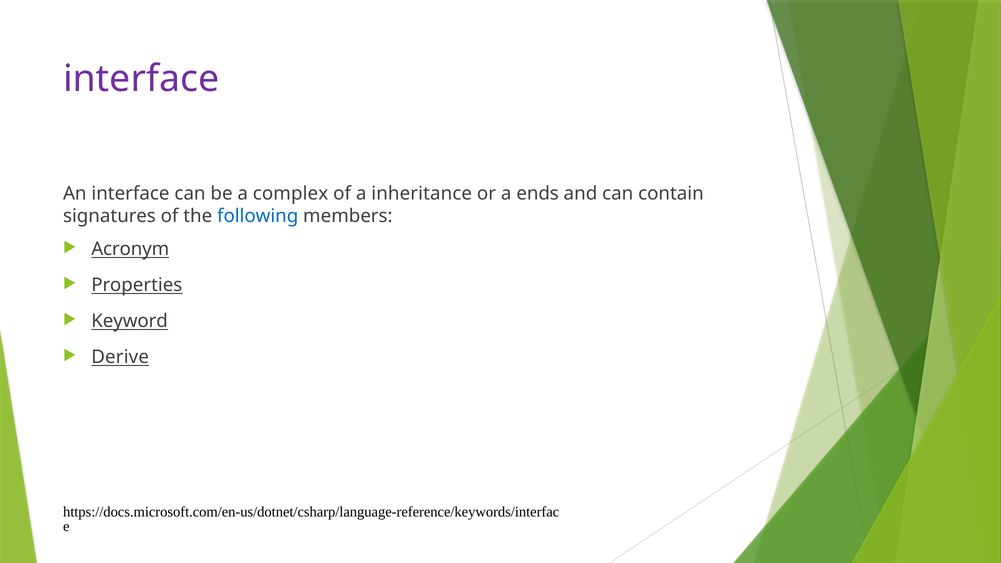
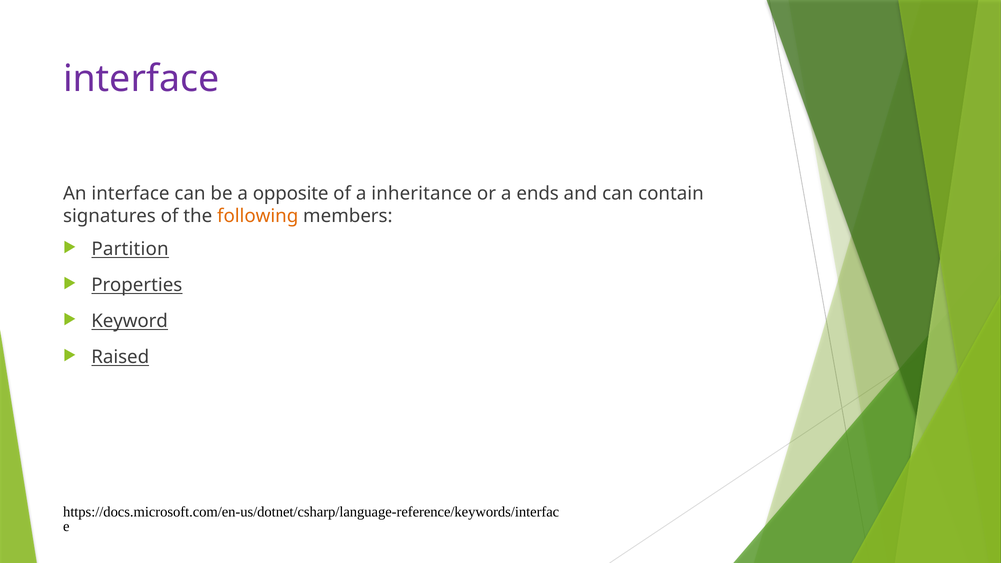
complex: complex -> opposite (291, 194)
following colour: blue -> orange (258, 216)
Acronym: Acronym -> Partition (130, 249)
Derive: Derive -> Raised (120, 357)
